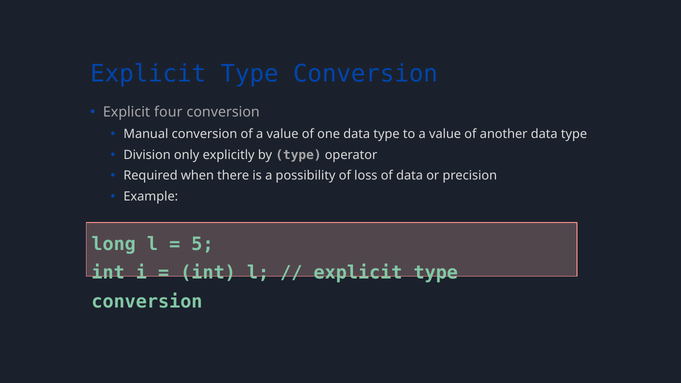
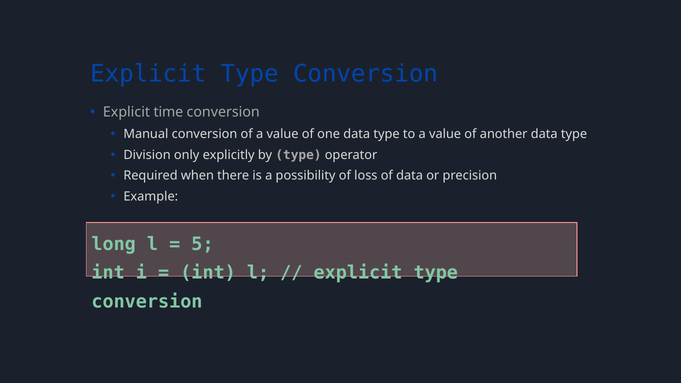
four: four -> time (168, 112)
